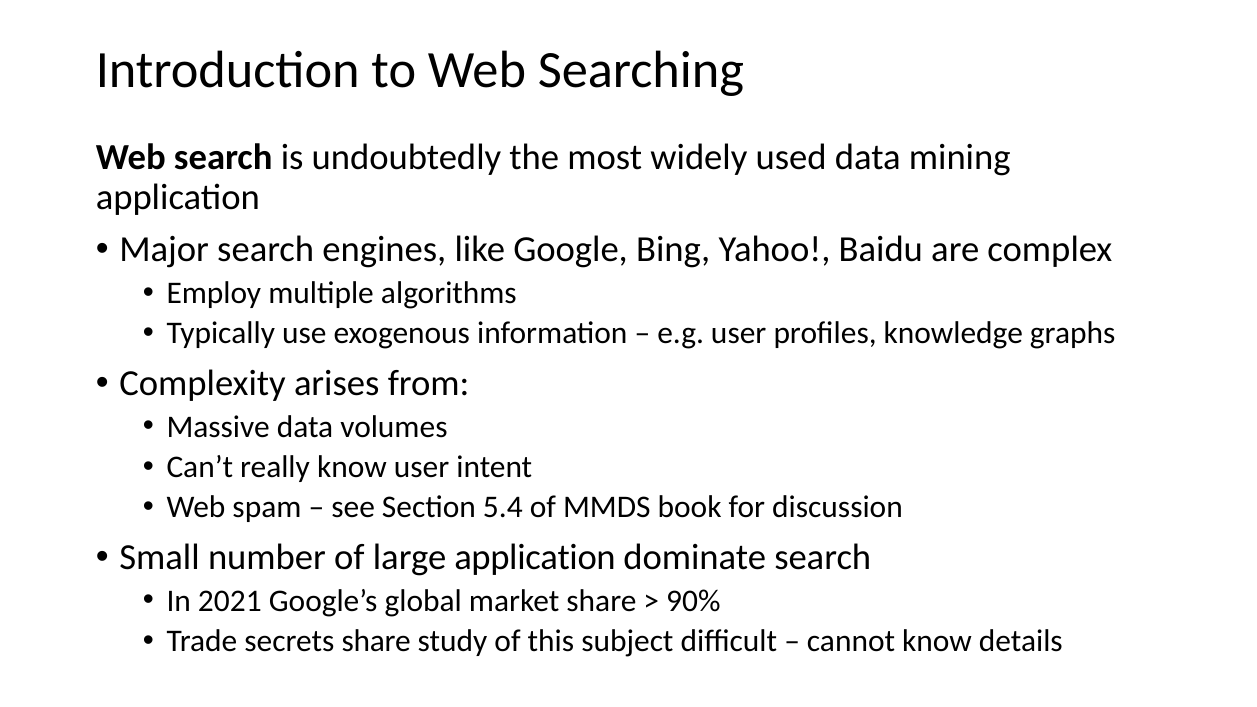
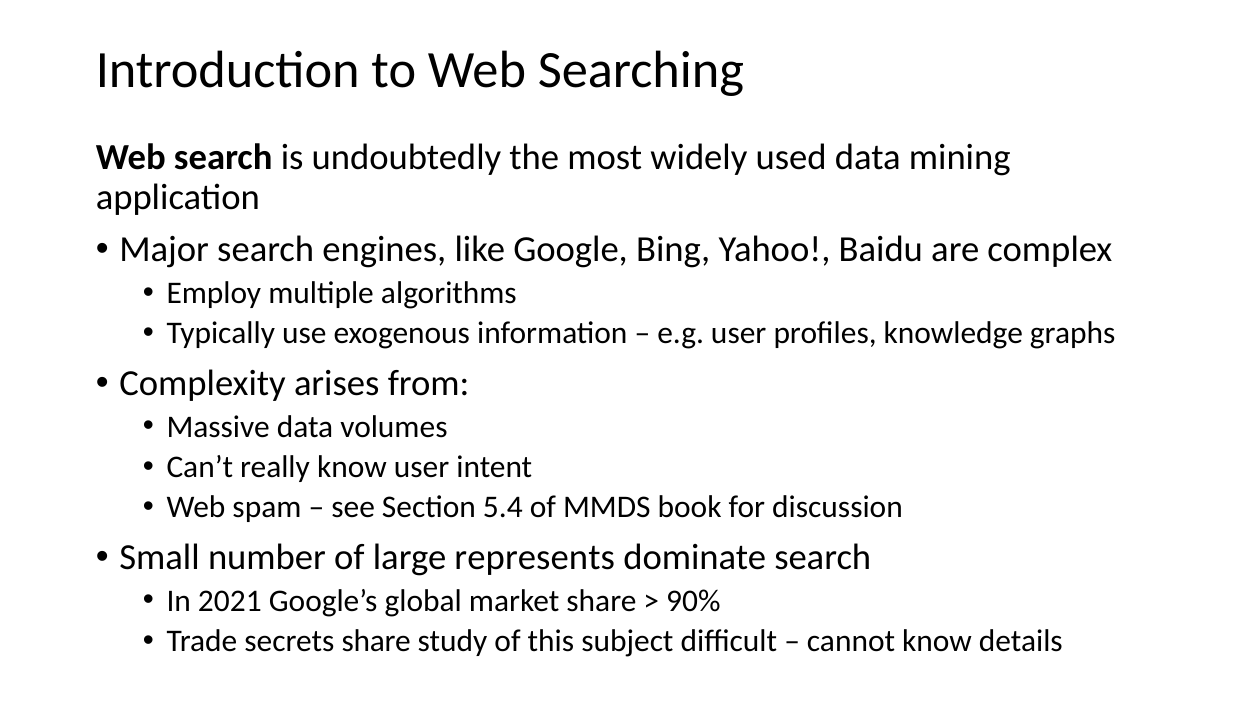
large application: application -> represents (535, 557)
